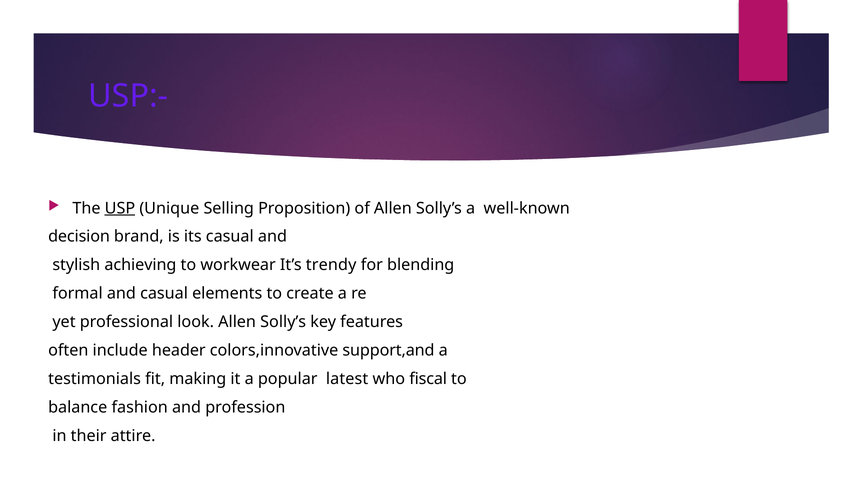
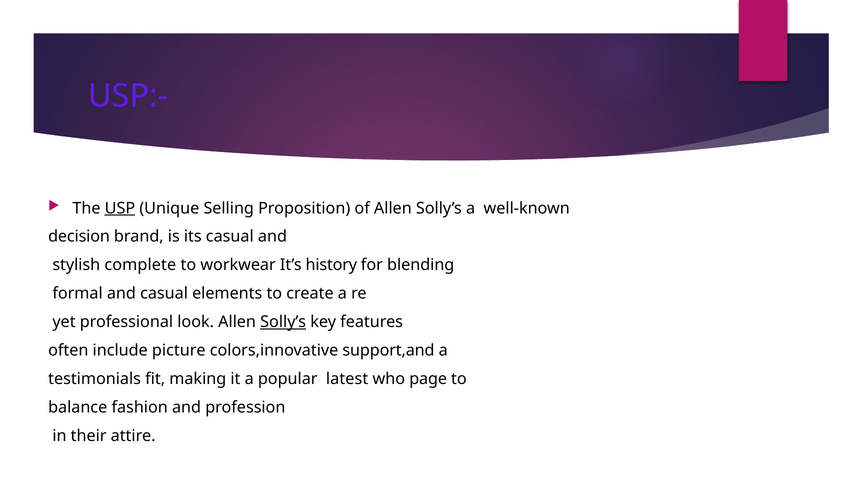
achieving: achieving -> complete (140, 265)
trendy: trendy -> history (331, 265)
Solly’s underline: none -> present (283, 322)
header: header -> picture (179, 350)
fiscal: fiscal -> page (428, 378)
